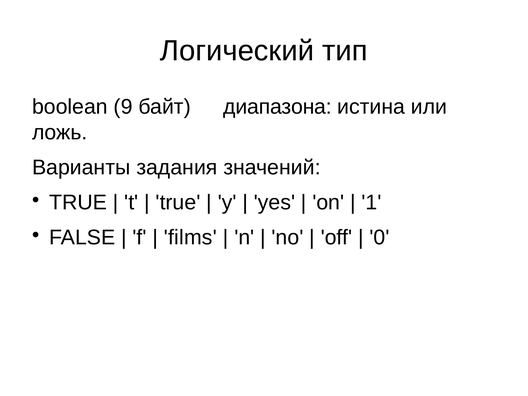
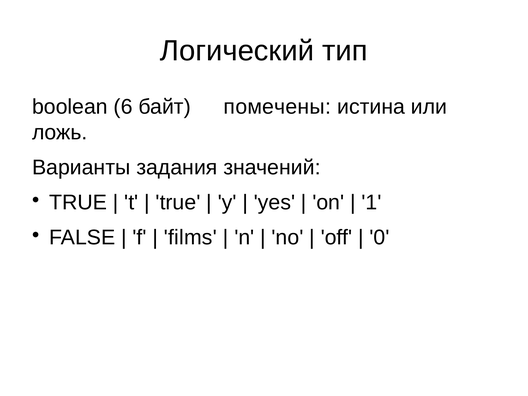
9: 9 -> 6 (123, 107)
диапазона: диапазона -> помечены (277, 107)
